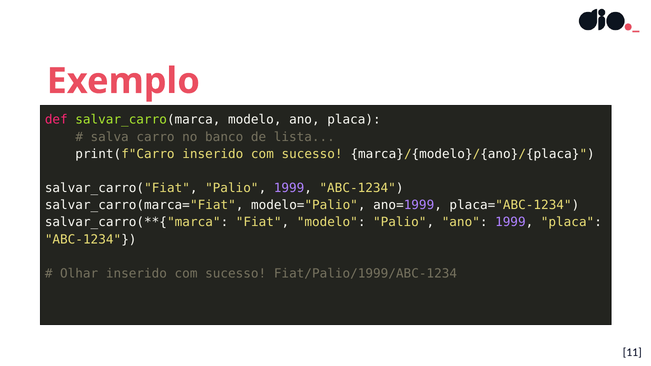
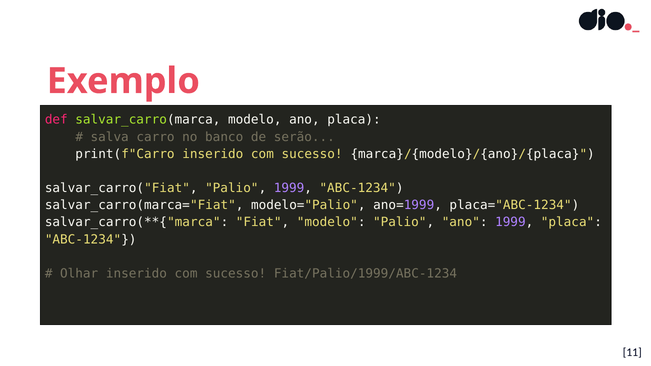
lista: lista -> serão (304, 137)
